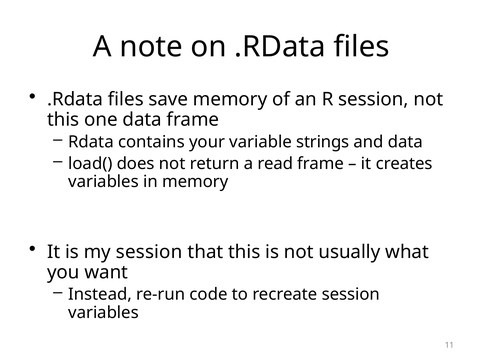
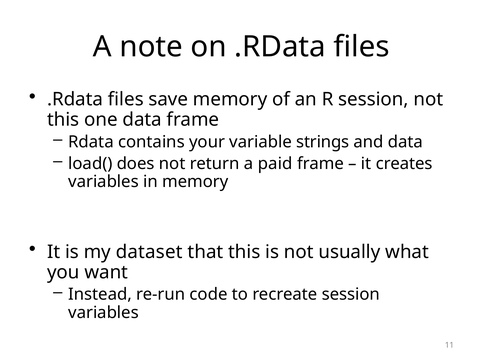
read: read -> paid (275, 164)
my session: session -> dataset (149, 252)
